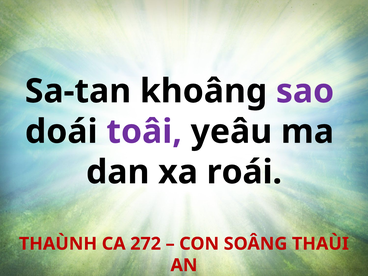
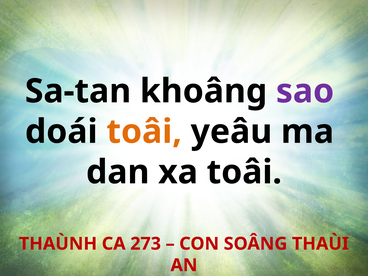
toâi colour: purple -> orange (144, 132)
xa roái: roái -> toâi (244, 172)
272: 272 -> 273 (146, 244)
